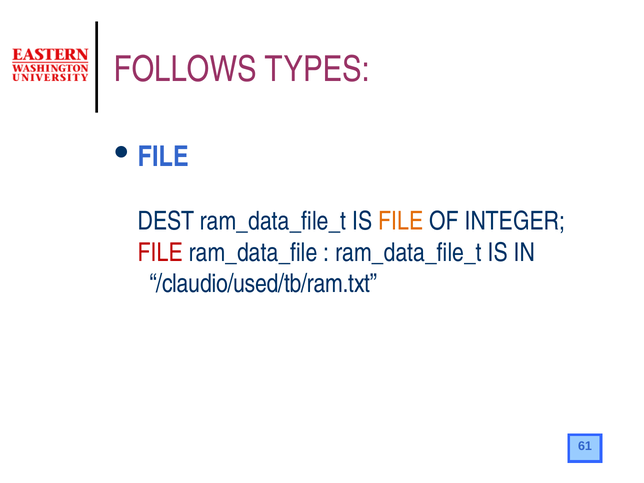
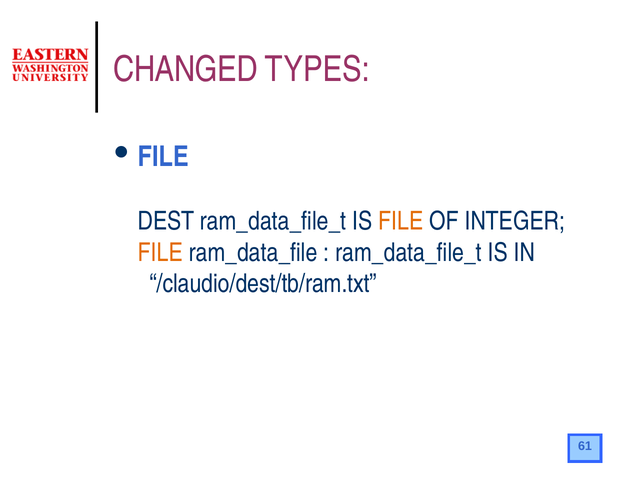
FOLLOWS: FOLLOWS -> CHANGED (185, 70)
FILE colour: red -> orange (160, 252)
/claudio/used/tb/ram.txt: /claudio/used/tb/ram.txt -> /claudio/dest/tb/ram.txt (263, 284)
